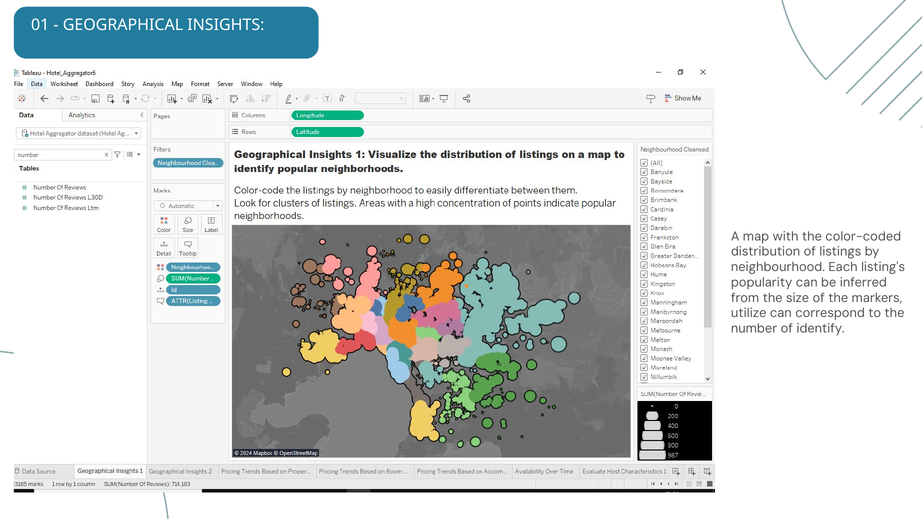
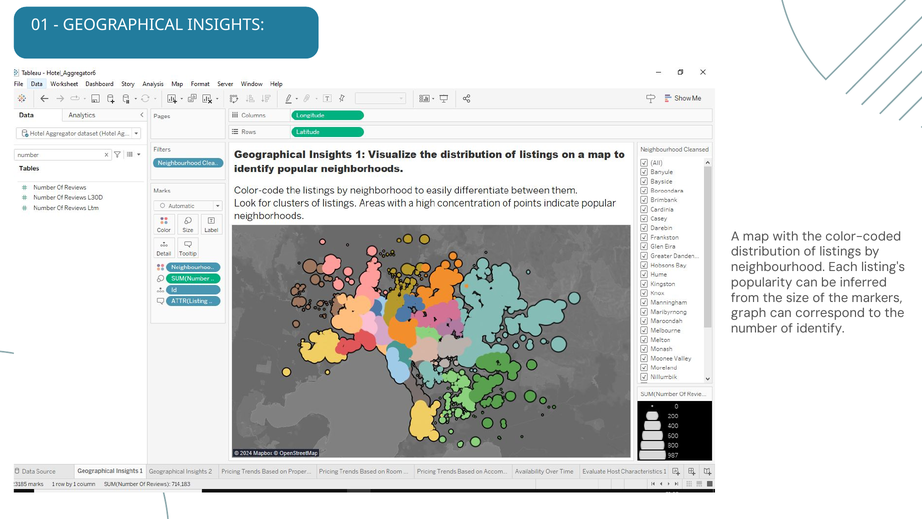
utilize: utilize -> graph (749, 313)
